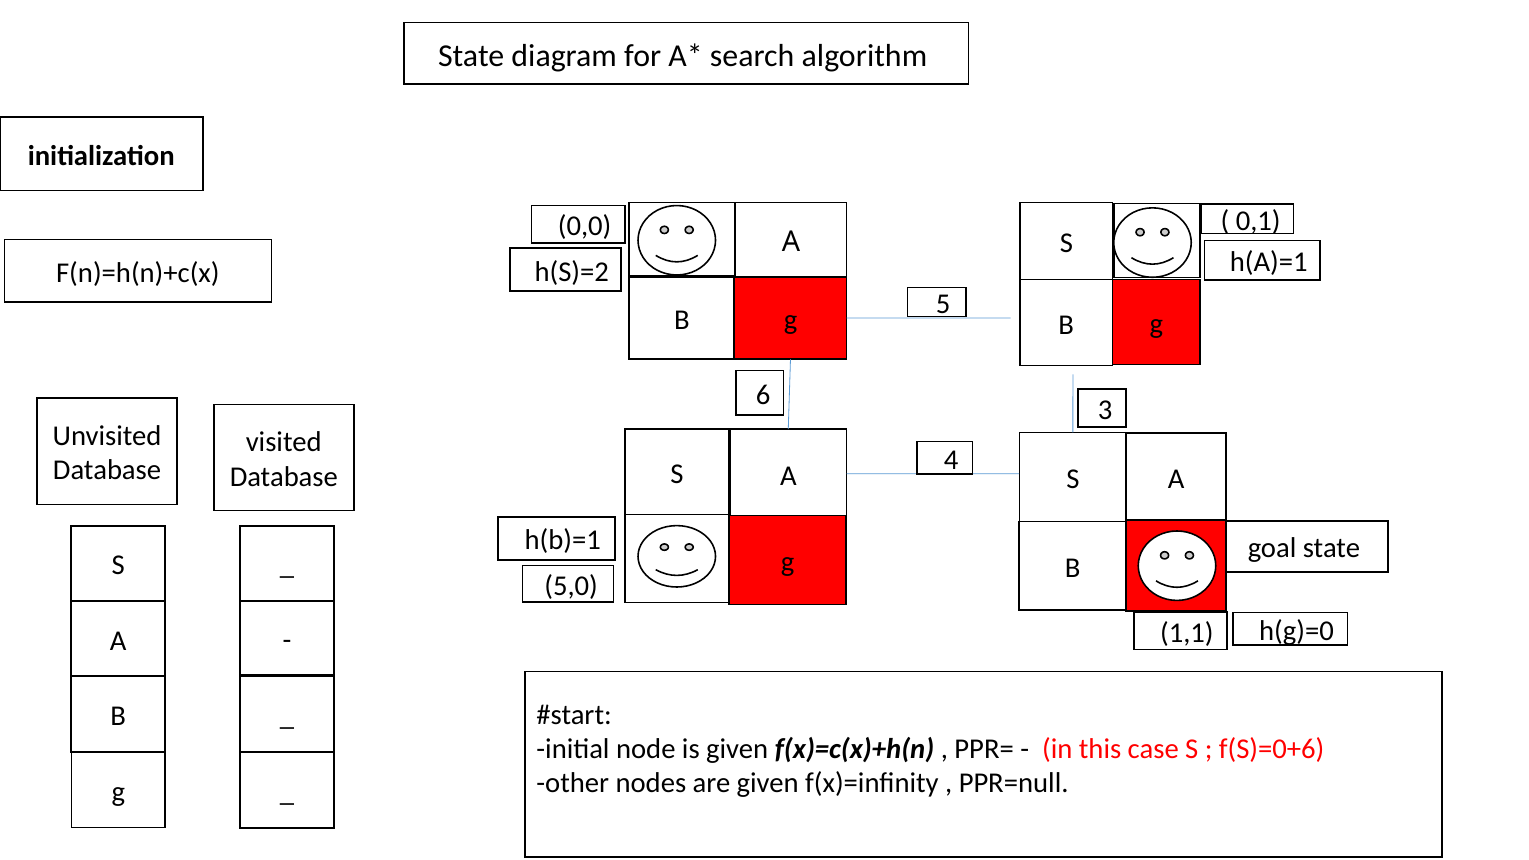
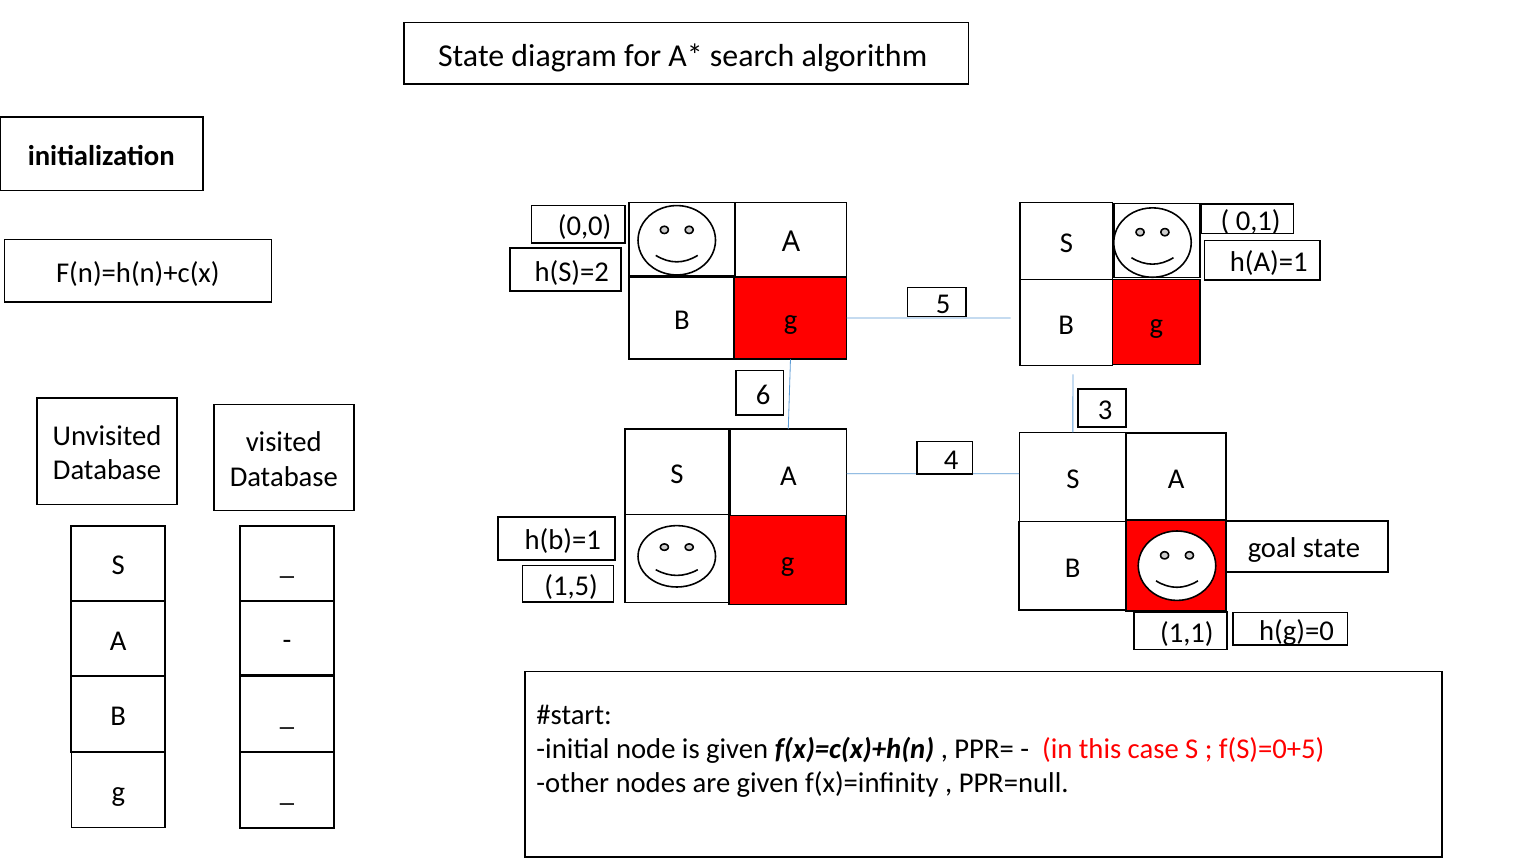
5,0: 5,0 -> 1,5 (571, 586)
f(S)=0+6: f(S)=0+6 -> f(S)=0+5 (1272, 749)
